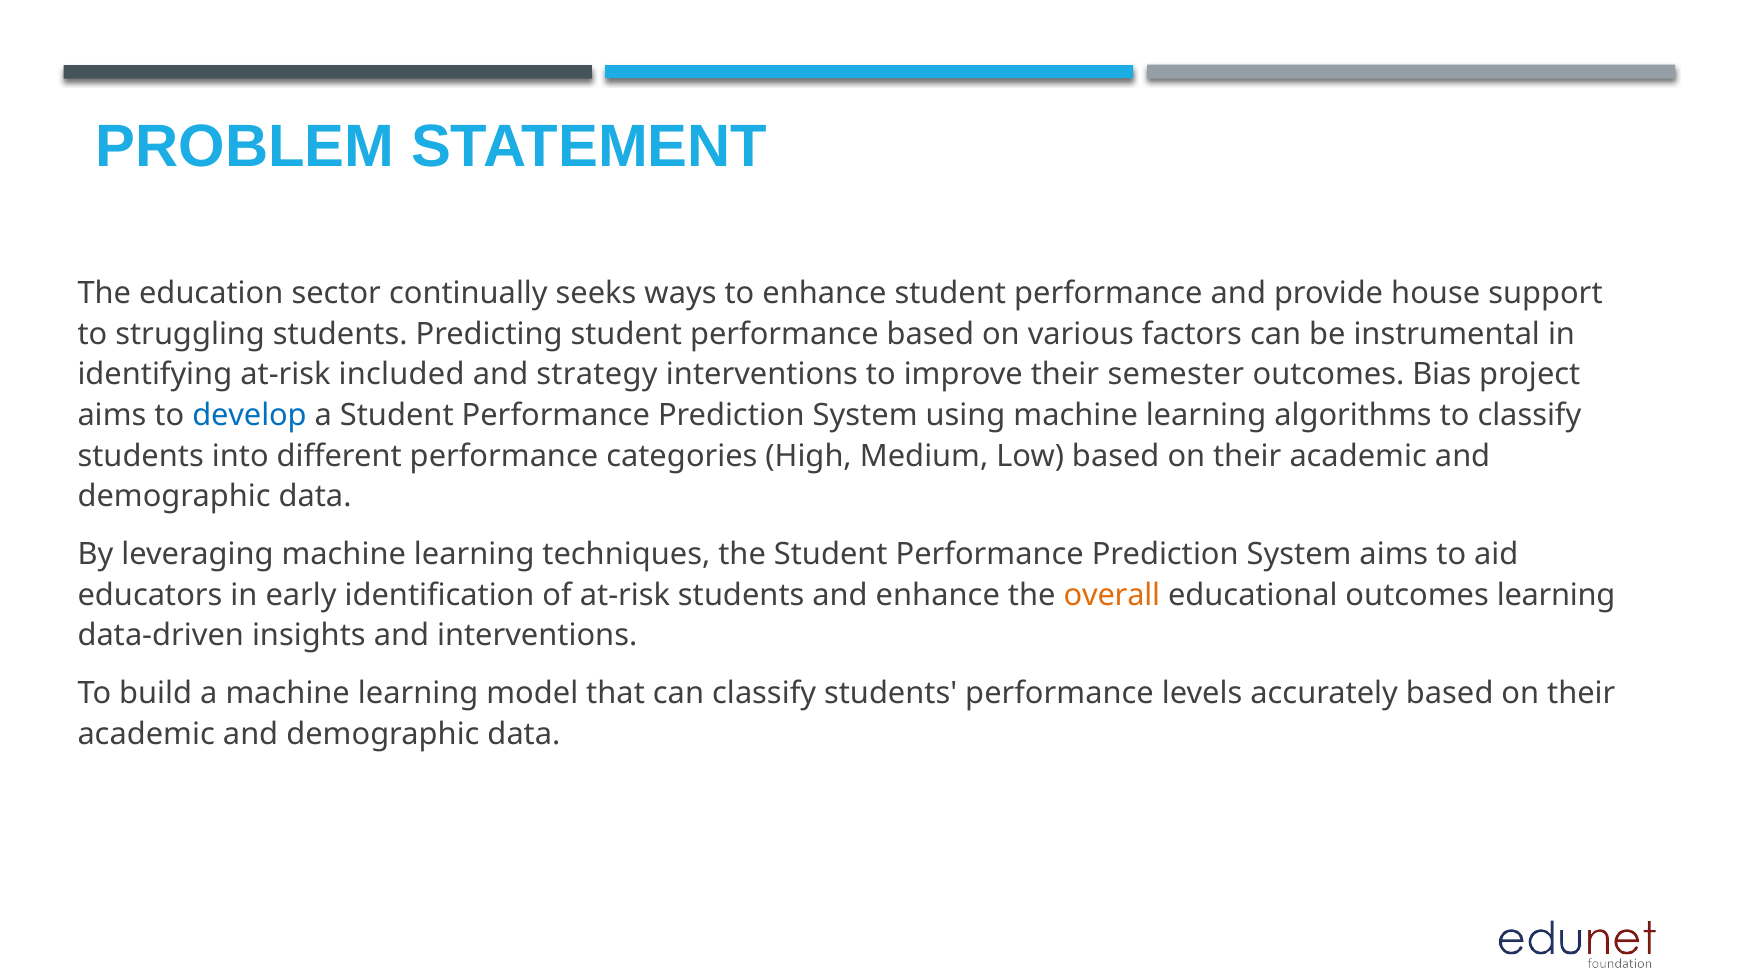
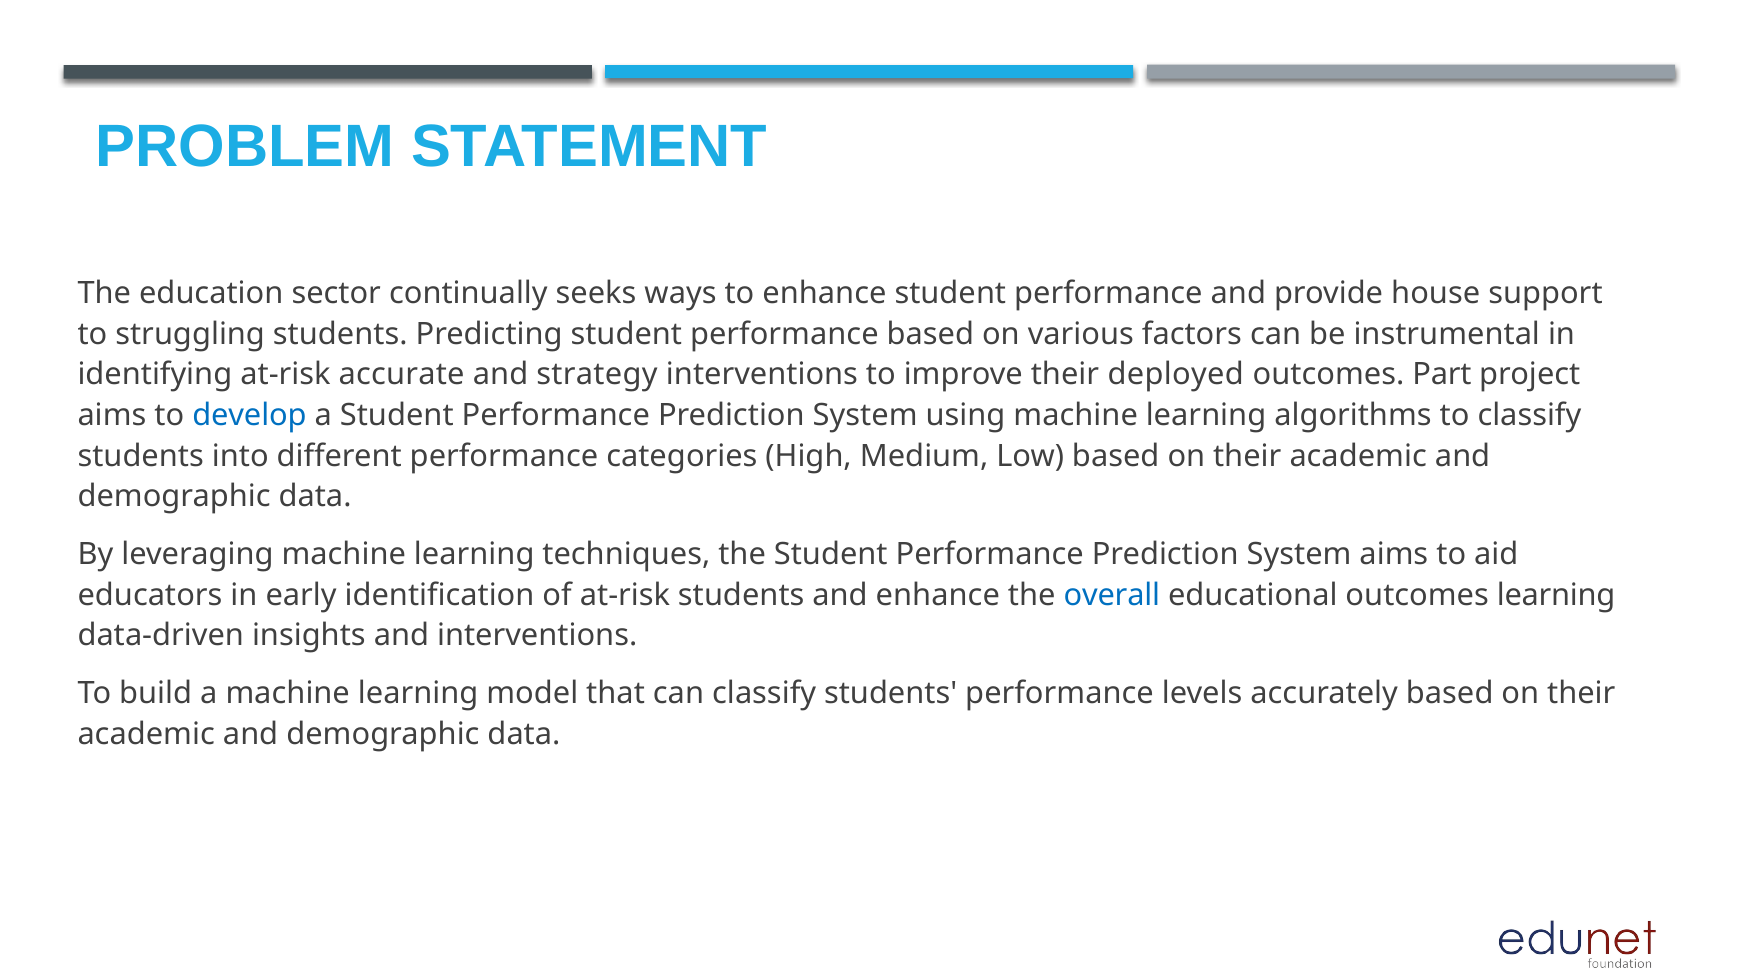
included: included -> accurate (402, 375)
semester: semester -> deployed (1176, 375)
Bias: Bias -> Part (1442, 375)
overall colour: orange -> blue (1112, 595)
